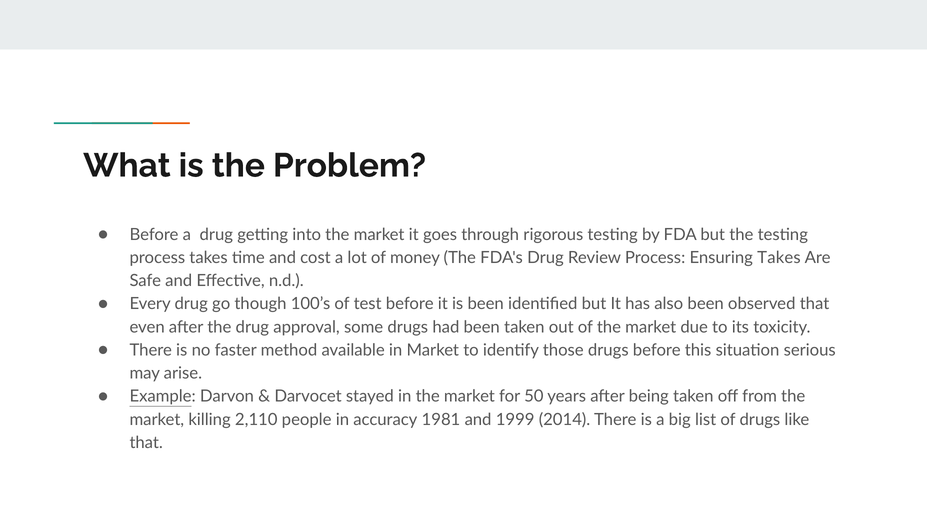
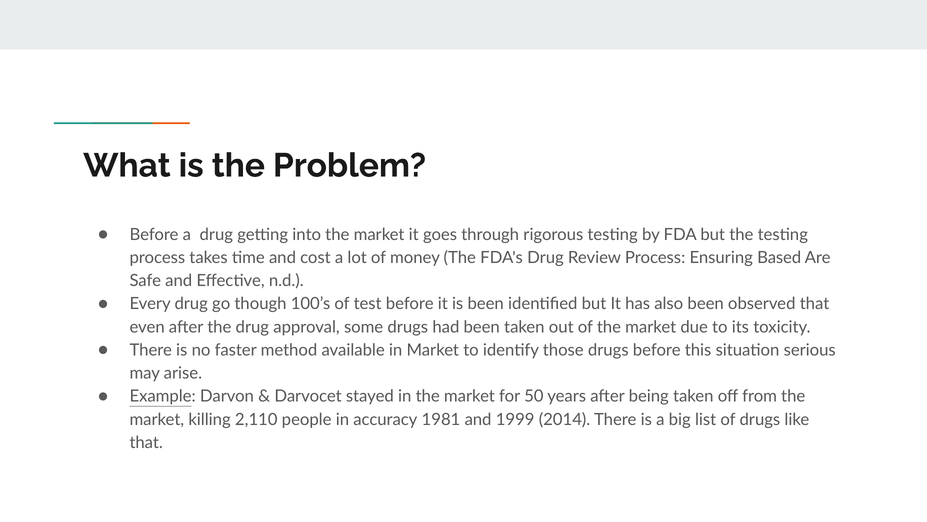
Ensuring Takes: Takes -> Based (779, 257)
